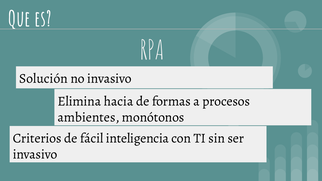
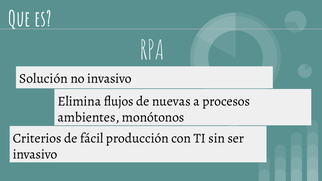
hacia: hacia -> flujos (119, 101)
formas: formas -> nuevas (171, 101)
inteligencia: inteligencia -> producción (137, 138)
